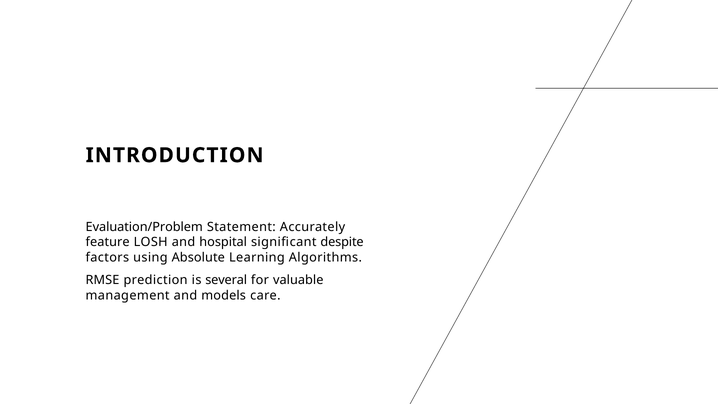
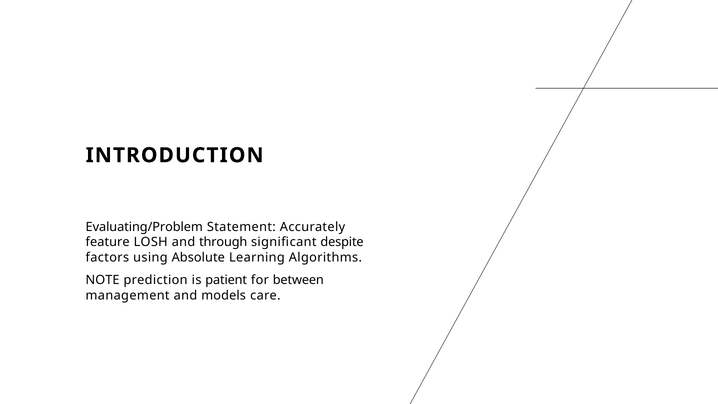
Evaluation/Problem: Evaluation/Problem -> Evaluating/Problem (144, 227)
hospital: hospital -> through (223, 242)
RMSE: RMSE -> NOTE (103, 280)
several: several -> patient (226, 280)
valuable: valuable -> between (298, 280)
